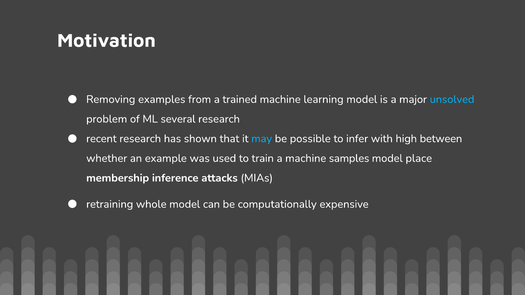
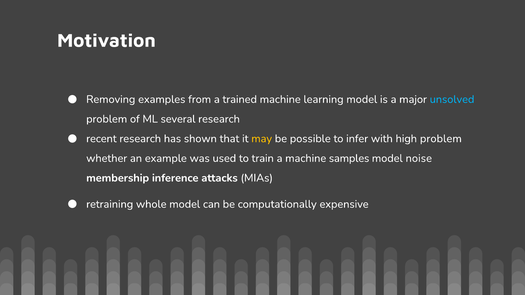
may colour: light blue -> yellow (262, 139)
high between: between -> problem (441, 139)
place: place -> noise (419, 158)
